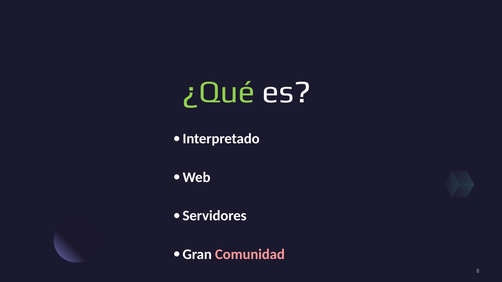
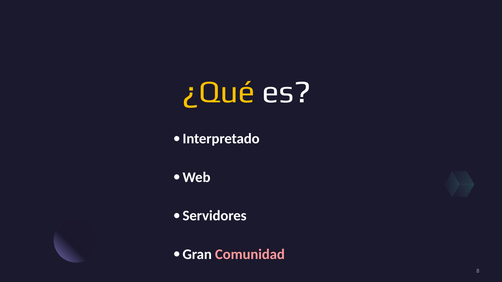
¿Qué colour: light green -> yellow (219, 92)
